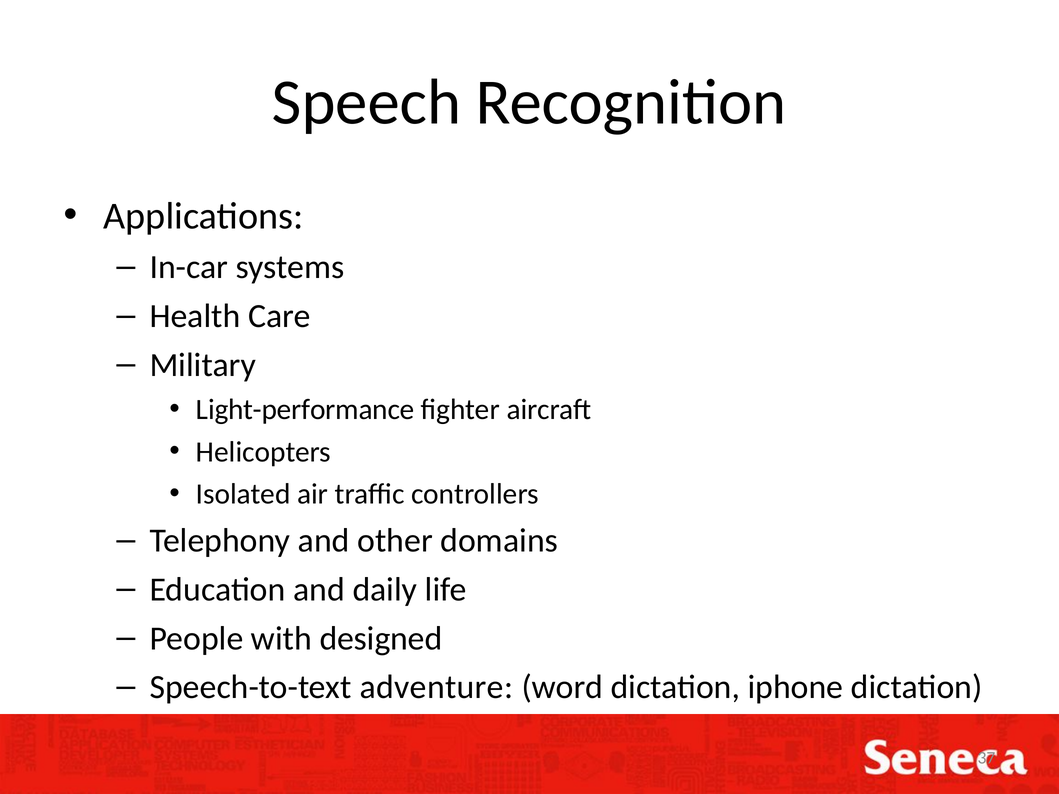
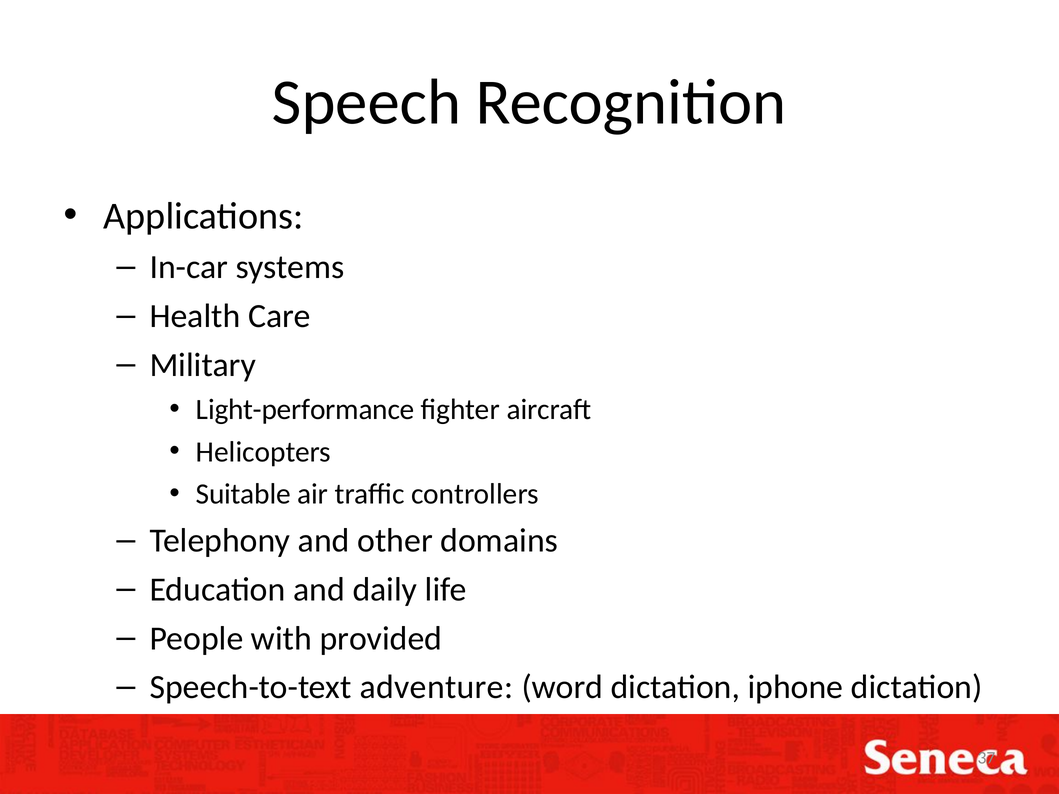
Isolated: Isolated -> Suitable (243, 494)
designed: designed -> provided (381, 639)
